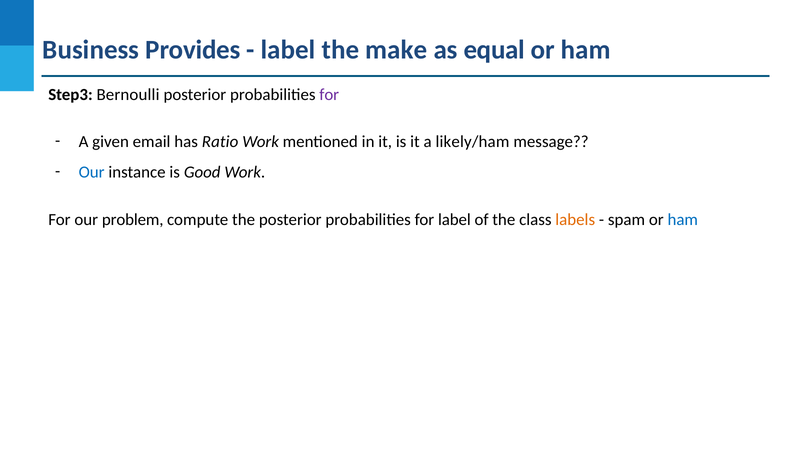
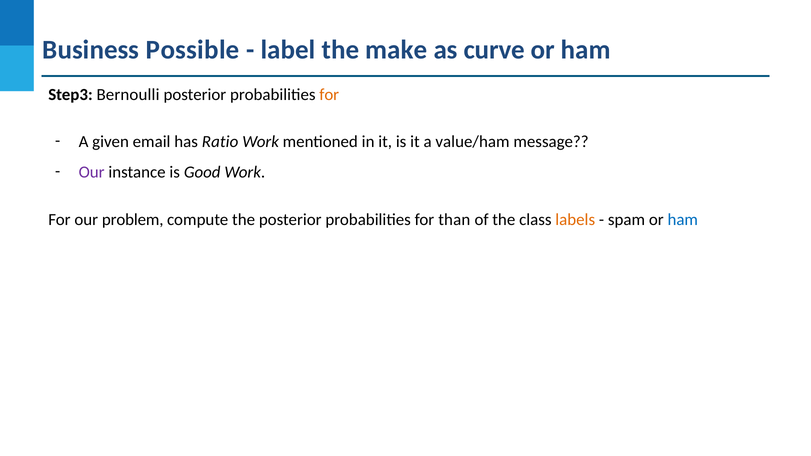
Provides: Provides -> Possible (193, 50)
equal: equal -> curve (494, 50)
for colour: purple -> orange (329, 95)
likely/ham: likely/ham -> value/ham (473, 142)
Our colour: blue -> purple (92, 172)
for label: label -> than (454, 220)
